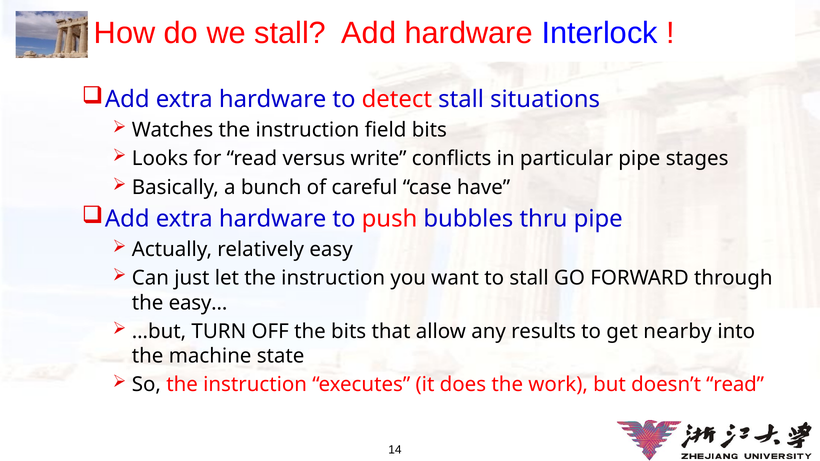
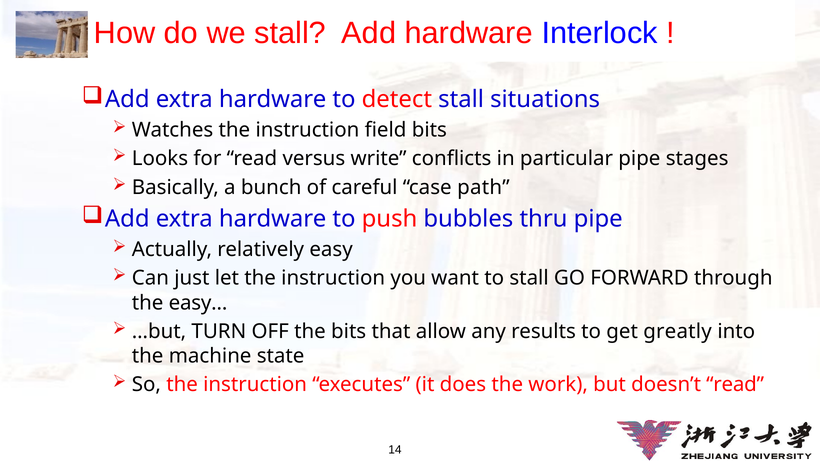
have: have -> path (483, 187)
nearby: nearby -> greatly (678, 332)
